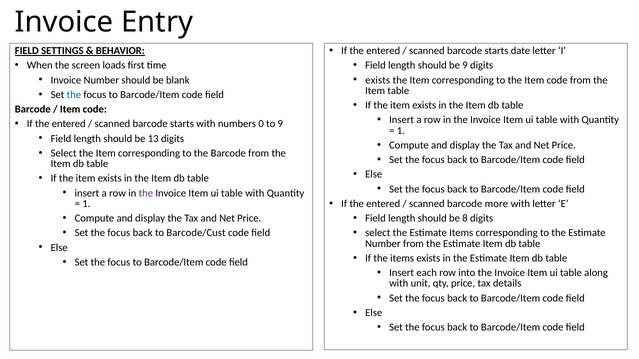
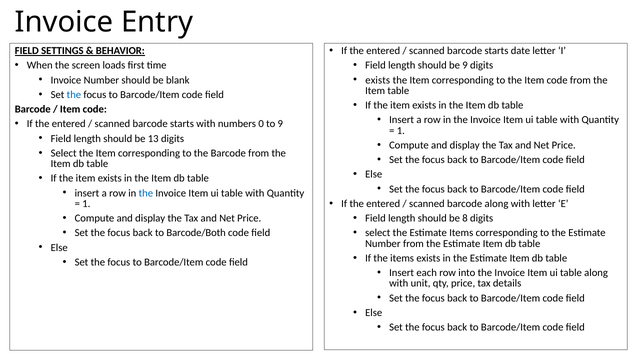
the colour: purple -> blue (146, 193)
barcode more: more -> along (496, 204)
Barcode/Cust: Barcode/Cust -> Barcode/Both (196, 233)
